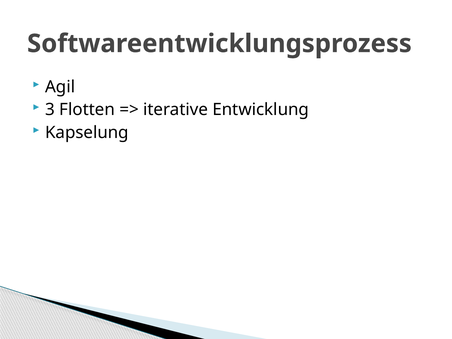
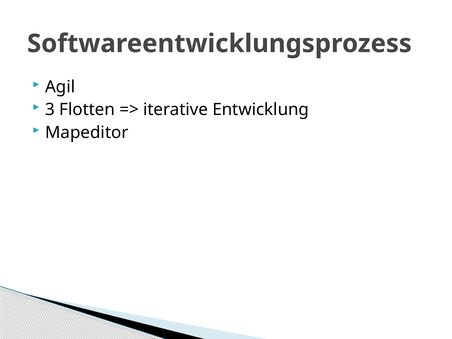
Kapselung: Kapselung -> Mapeditor (87, 133)
